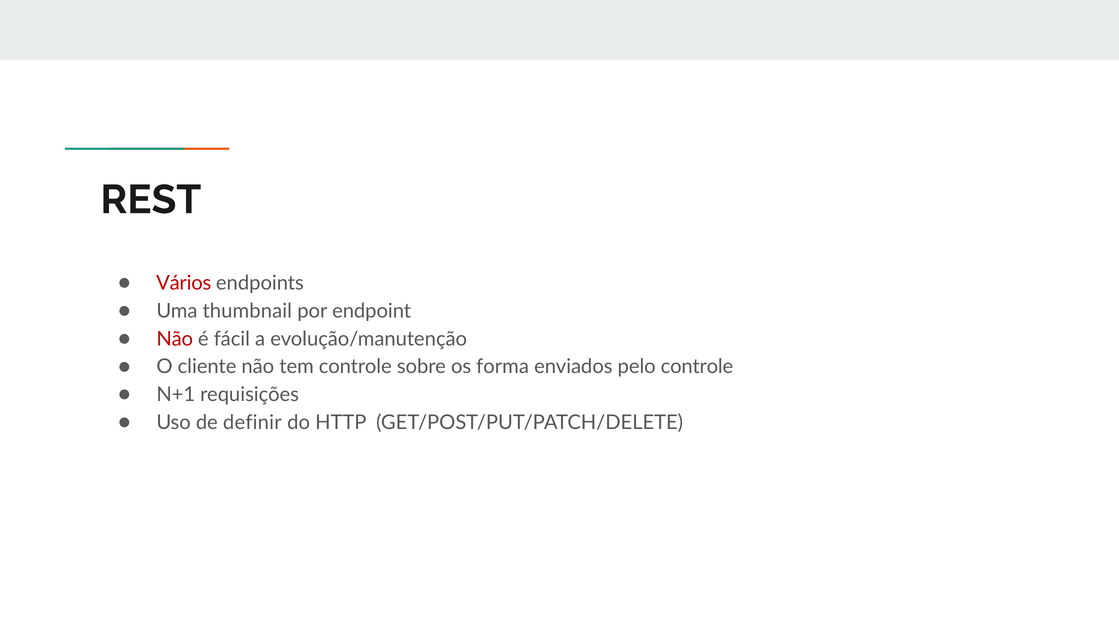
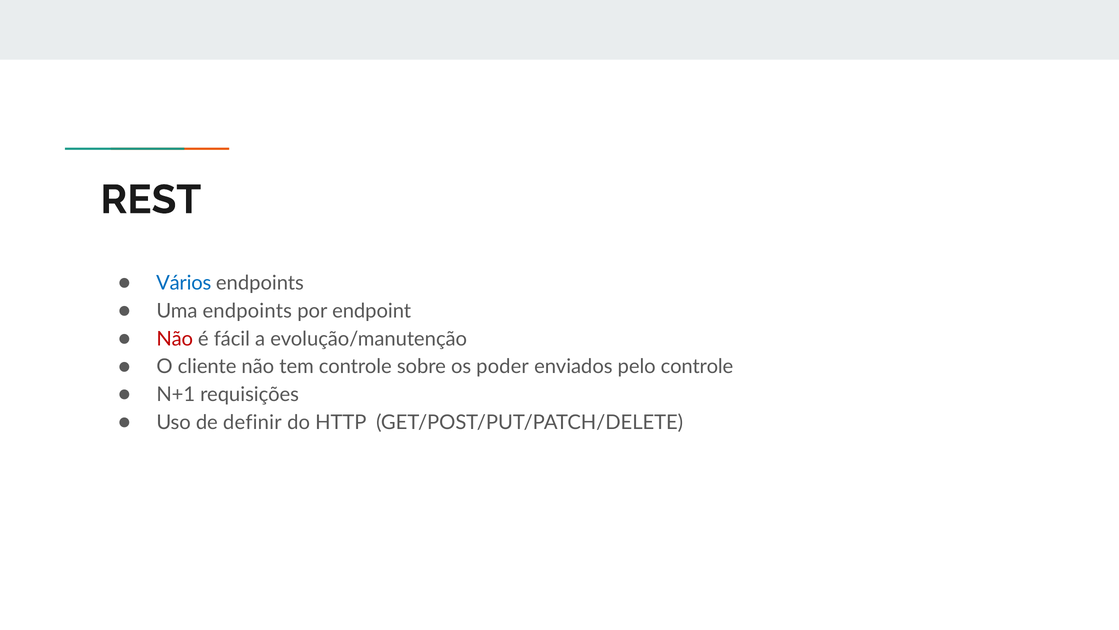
Vários colour: red -> blue (184, 283)
Uma thumbnail: thumbnail -> endpoints (247, 311)
forma: forma -> poder (503, 366)
